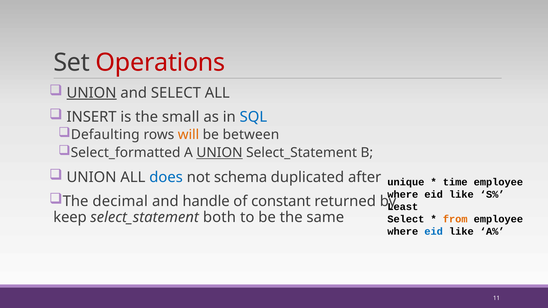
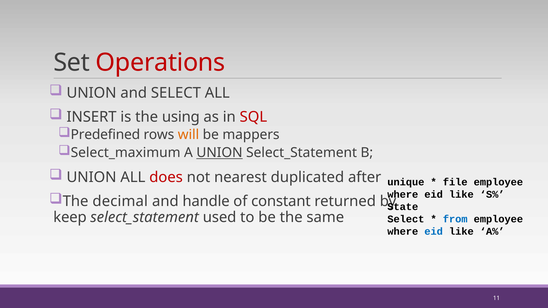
UNION underline: present -> none (92, 93)
small: small -> using (181, 117)
SQL colour: blue -> red (253, 117)
Defaulting: Defaulting -> Predefined (105, 135)
between: between -> mappers (251, 135)
Select_formatted: Select_formatted -> Select_maximum (126, 153)
does colour: blue -> red (166, 177)
schema: schema -> nearest (240, 177)
time: time -> file (455, 182)
Least: Least -> State (403, 207)
both: both -> used (220, 217)
from colour: orange -> blue (455, 219)
